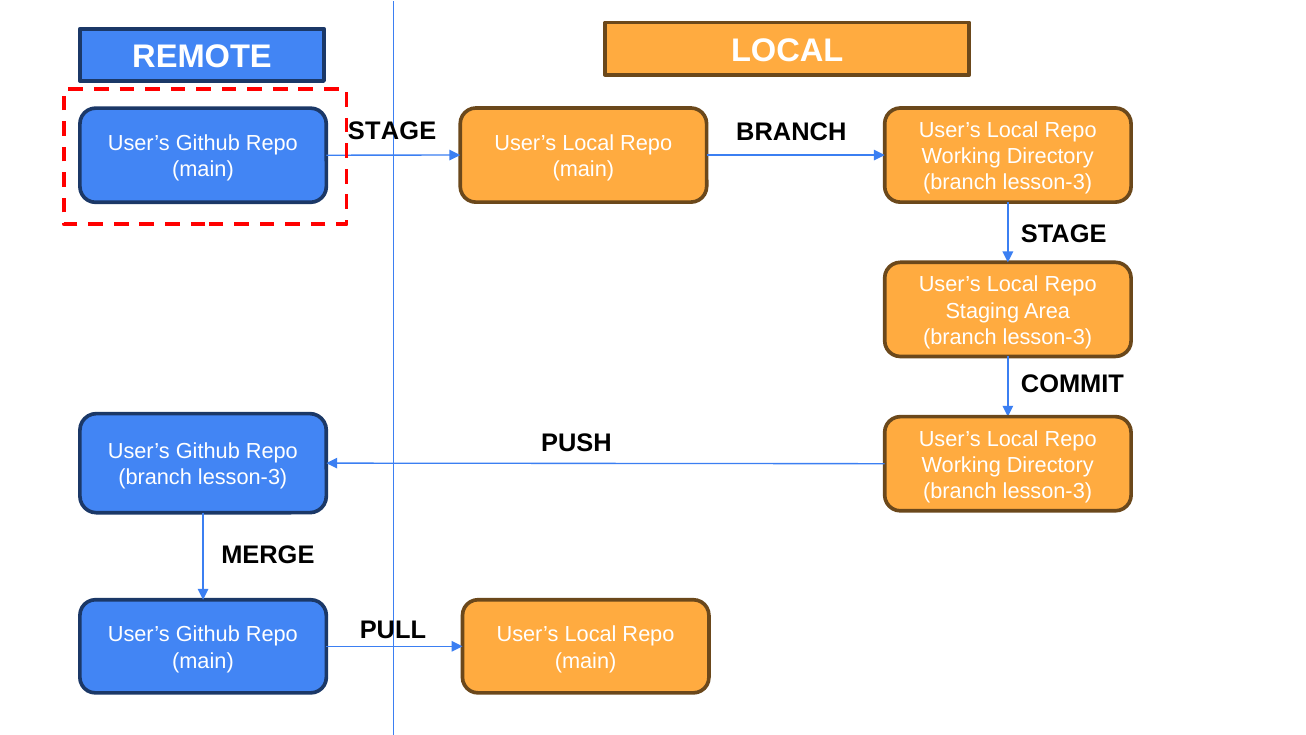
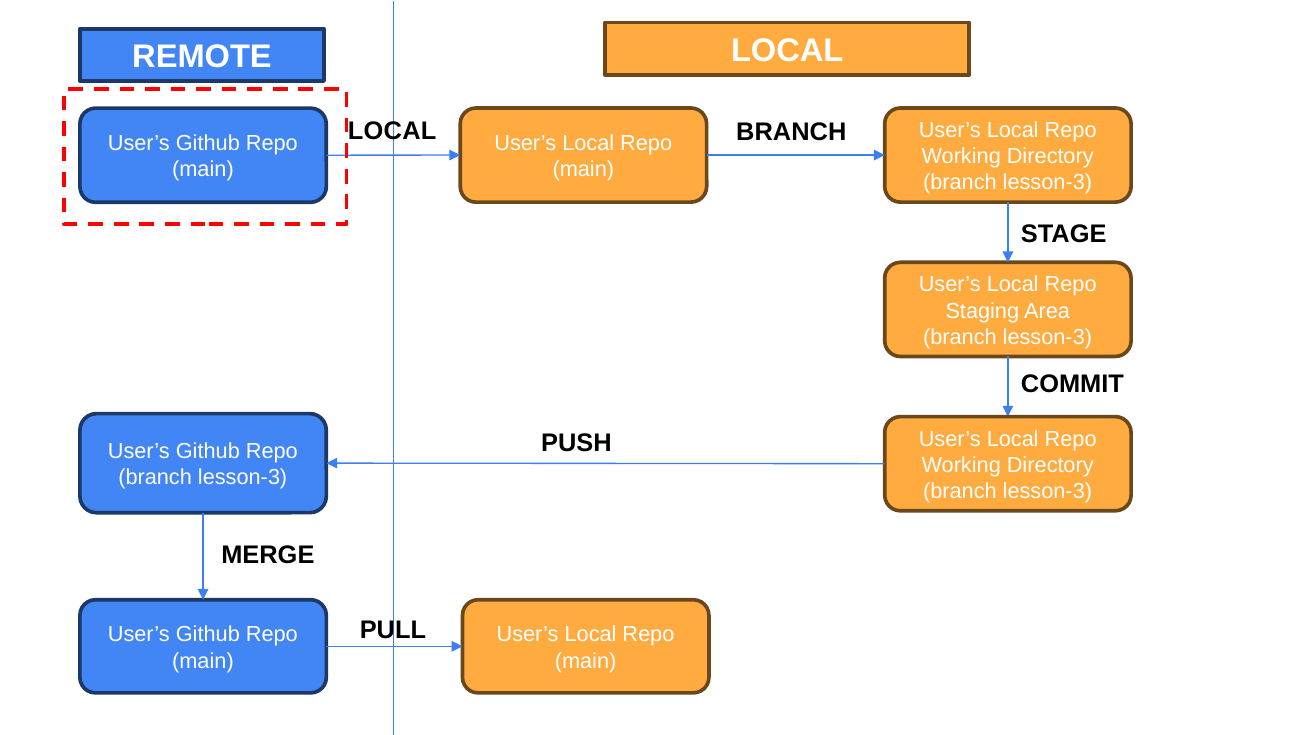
STAGE: STAGE -> LOCAL (392, 131)
